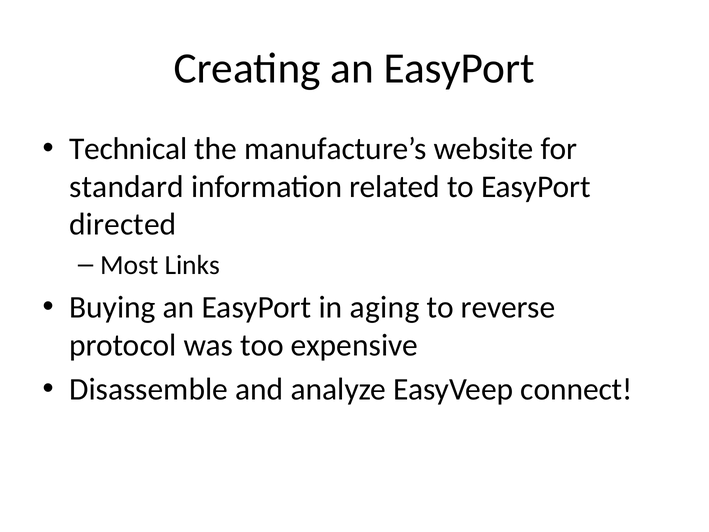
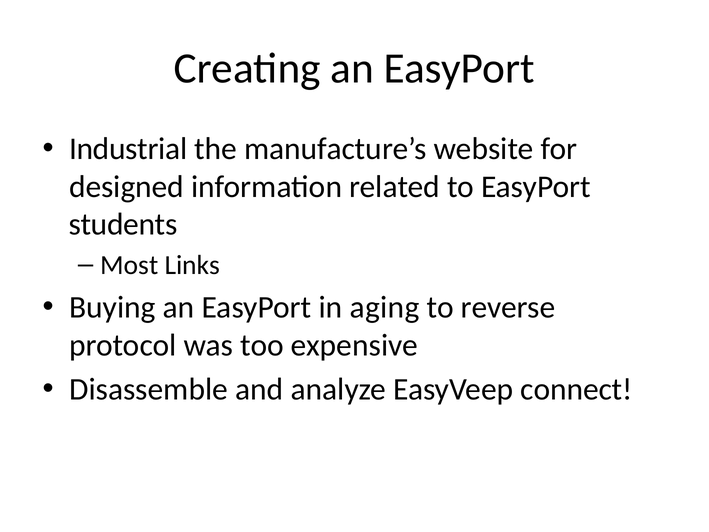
Technical: Technical -> Industrial (128, 149)
standard: standard -> designed (127, 187)
directed: directed -> students (123, 224)
